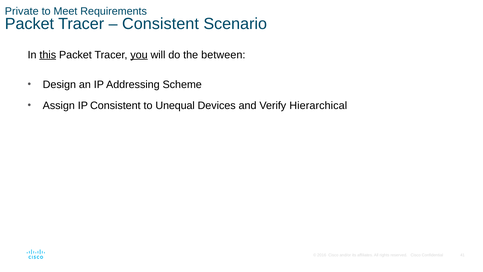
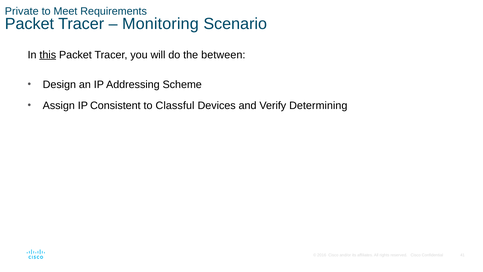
Consistent: Consistent -> Monitoring (160, 24)
you underline: present -> none (139, 55)
Unequal: Unequal -> Classful (175, 105)
Hierarchical: Hierarchical -> Determining (318, 105)
